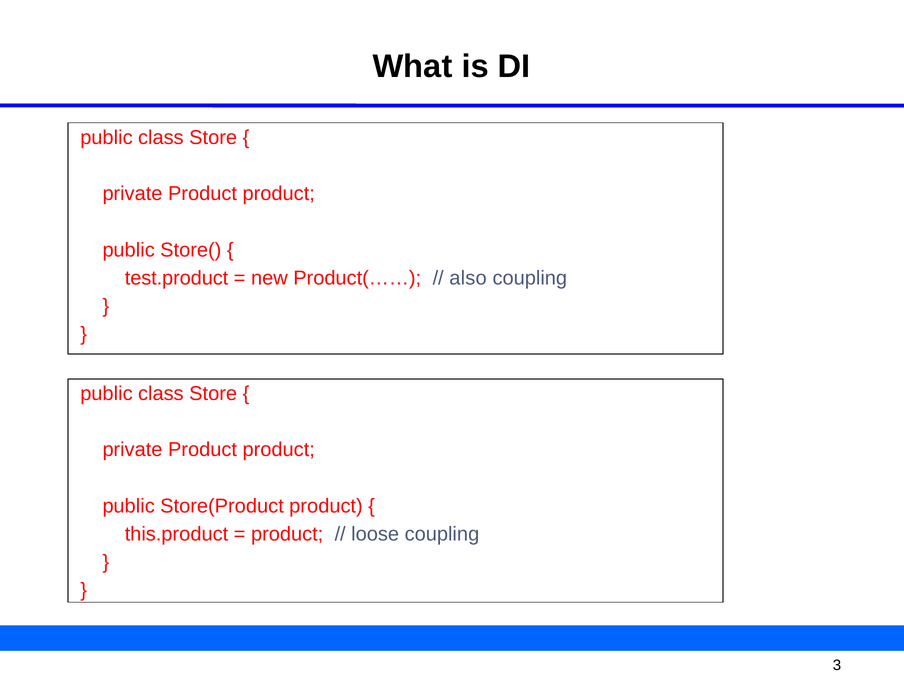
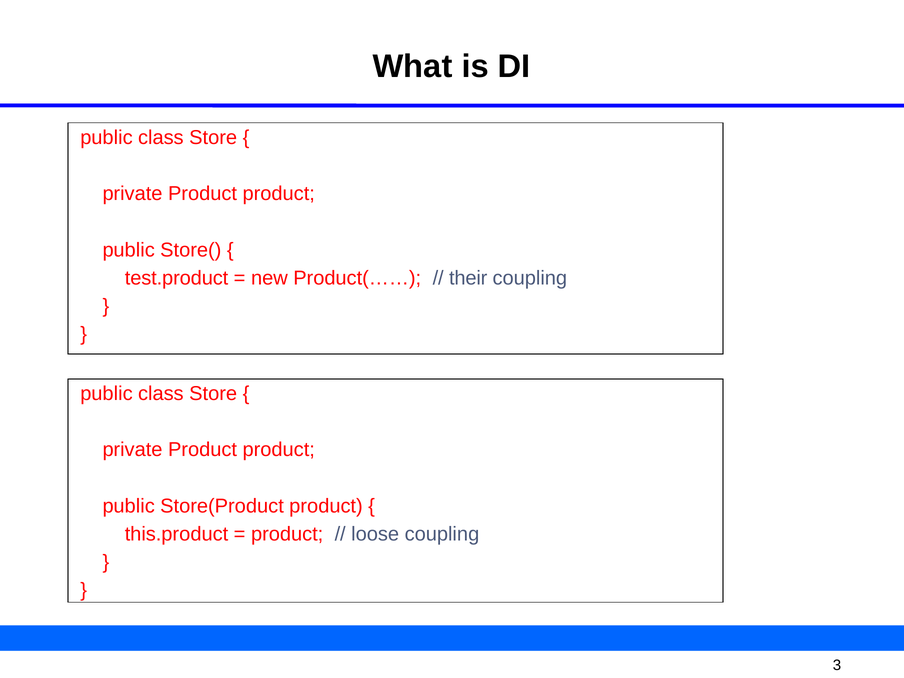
also: also -> their (468, 278)
